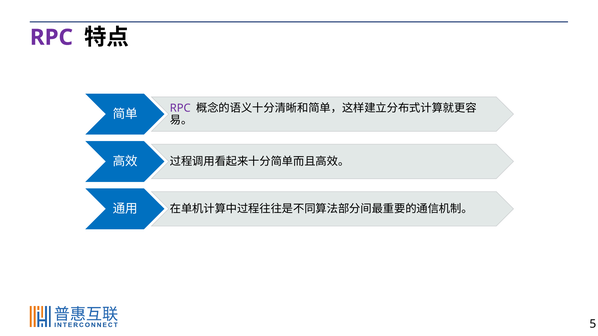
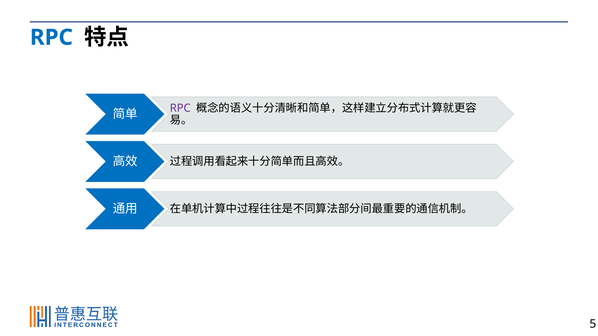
RPC colour: purple -> blue (51, 37)
